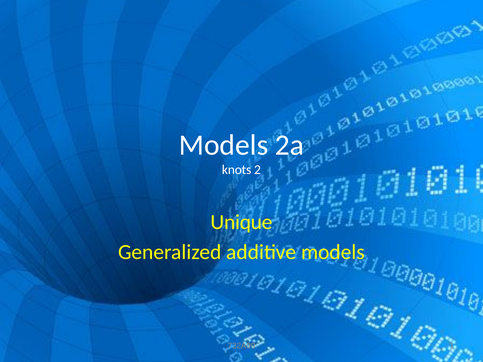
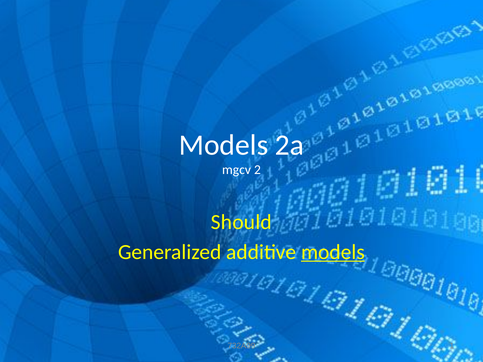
knots: knots -> mgcv (236, 170)
Unique: Unique -> Should (241, 222)
models underline: none -> present (333, 252)
